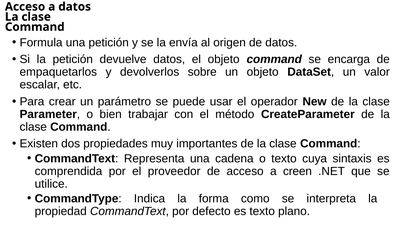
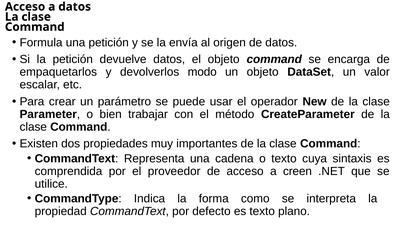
sobre: sobre -> modo (202, 72)
